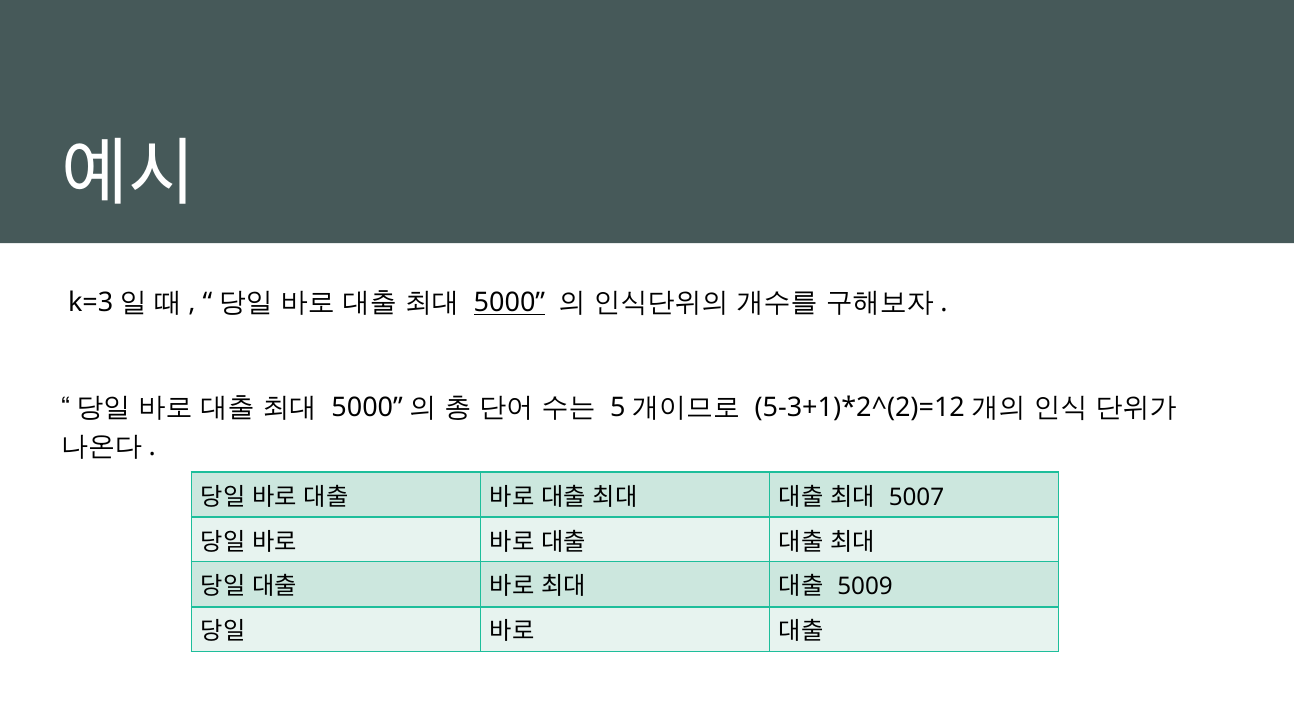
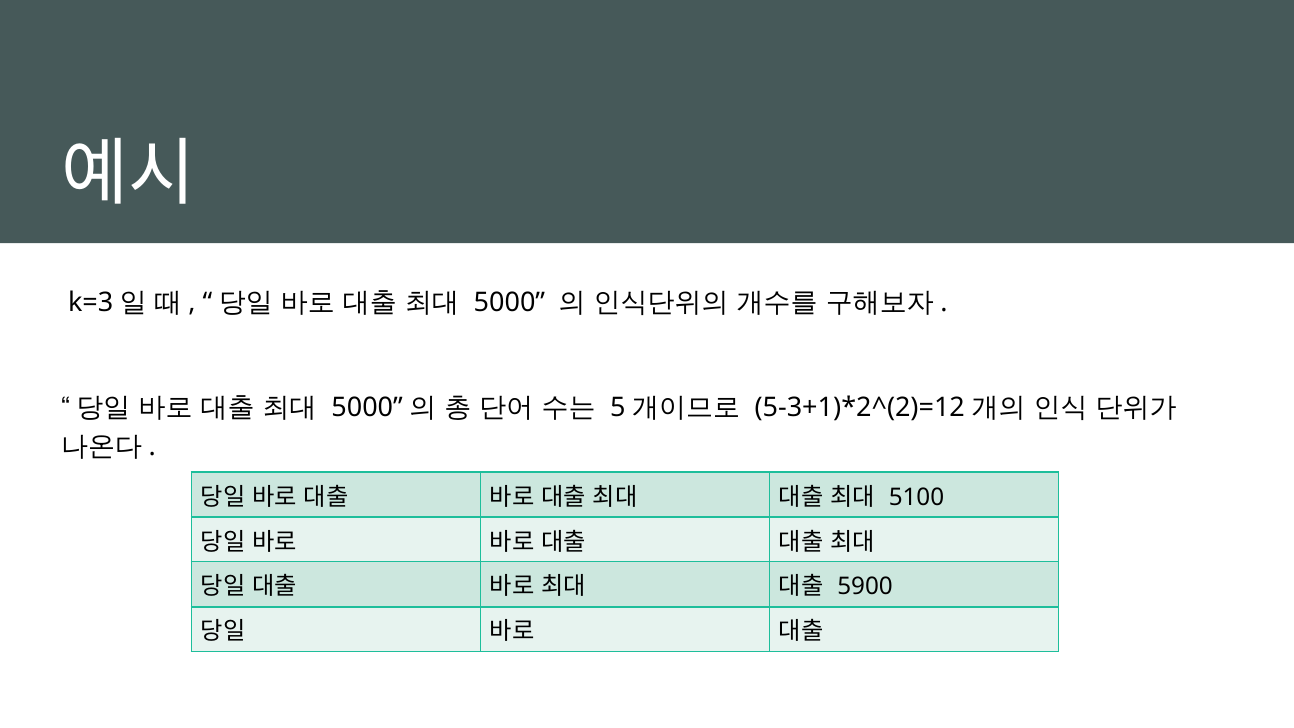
5000 underline: present -> none (509, 303)
5007: 5007 -> 5100 (916, 497)
5009: 5009 -> 5900 (865, 587)
